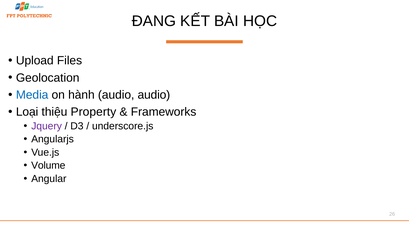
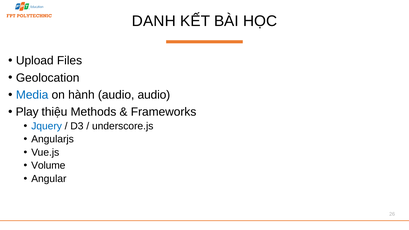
ĐANG: ĐANG -> DANH (154, 21)
Loại: Loại -> Play (27, 112)
Property: Property -> Methods (93, 112)
Jquery colour: purple -> blue (47, 126)
